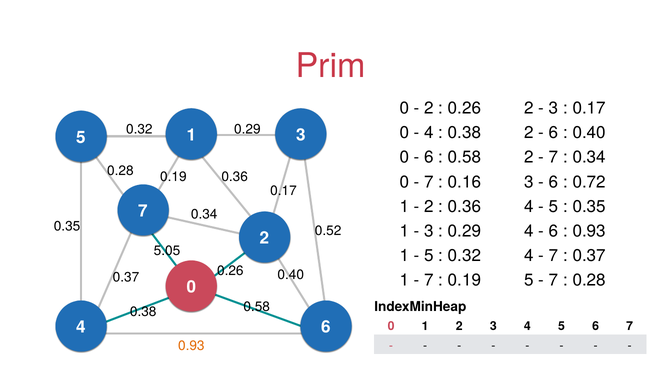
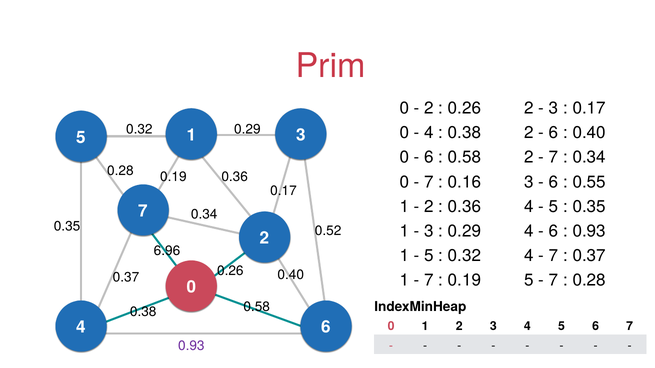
0.72: 0.72 -> 0.55 (589, 182)
5.05: 5.05 -> 6.96 (167, 251)
0.93 colour: orange -> purple (191, 346)
